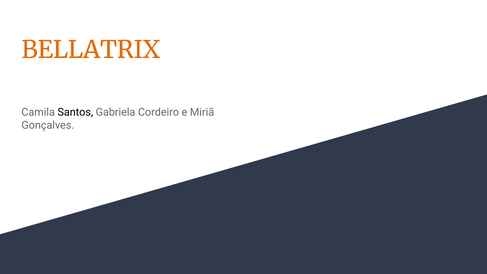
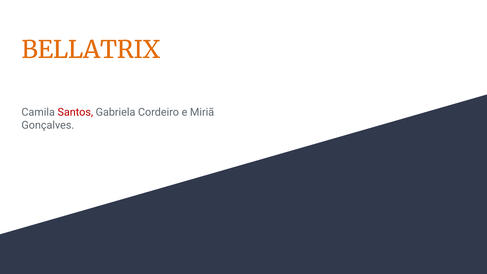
Santos colour: black -> red (75, 112)
